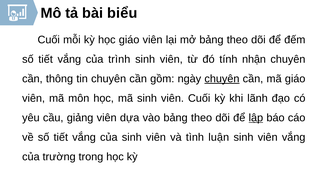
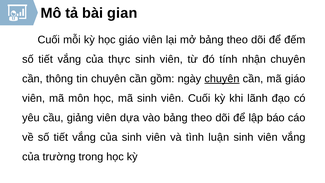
biểu: biểu -> gian (122, 13)
trình: trình -> thực (119, 59)
lập underline: present -> none (256, 118)
